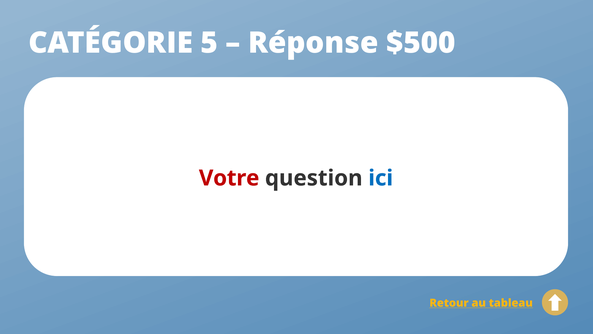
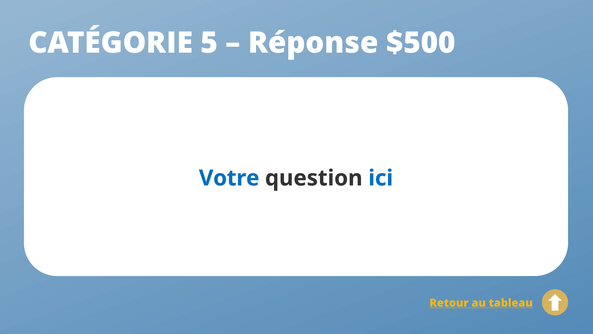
Votre colour: red -> blue (229, 178)
